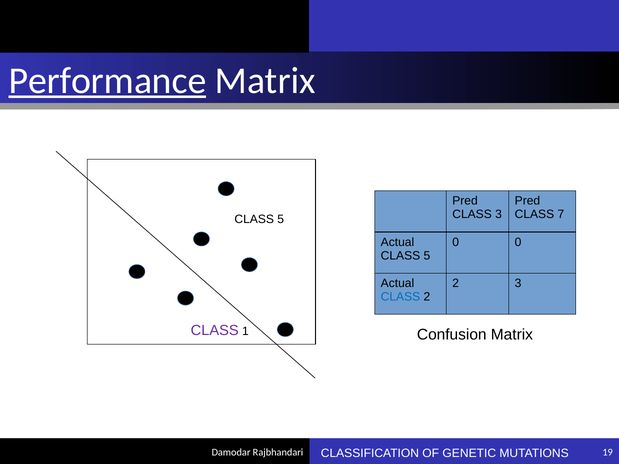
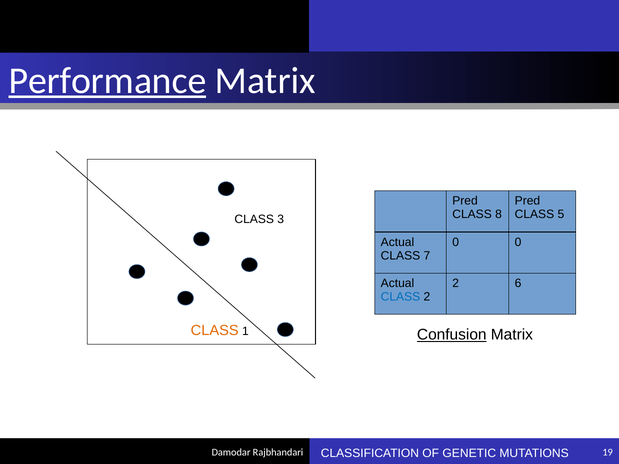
CLASS 3: 3 -> 8 (499, 215)
7: 7 -> 5 (561, 215)
5: 5 -> 3 (281, 220)
5: 5 -> 7 (427, 256)
2 3: 3 -> 6 (518, 283)
CLASS colour: purple -> orange (215, 331)
Confusion underline: none -> present (452, 335)
